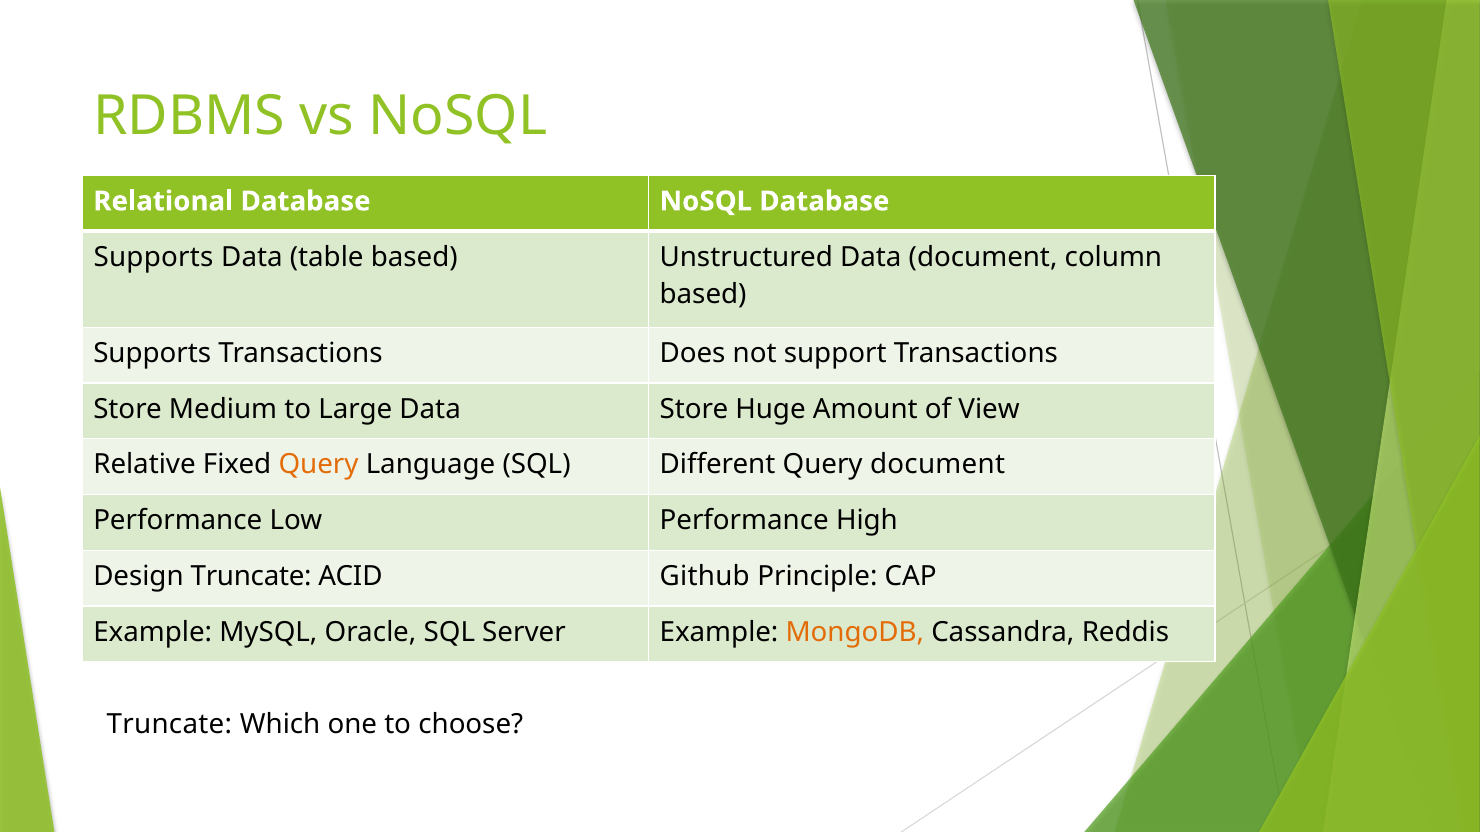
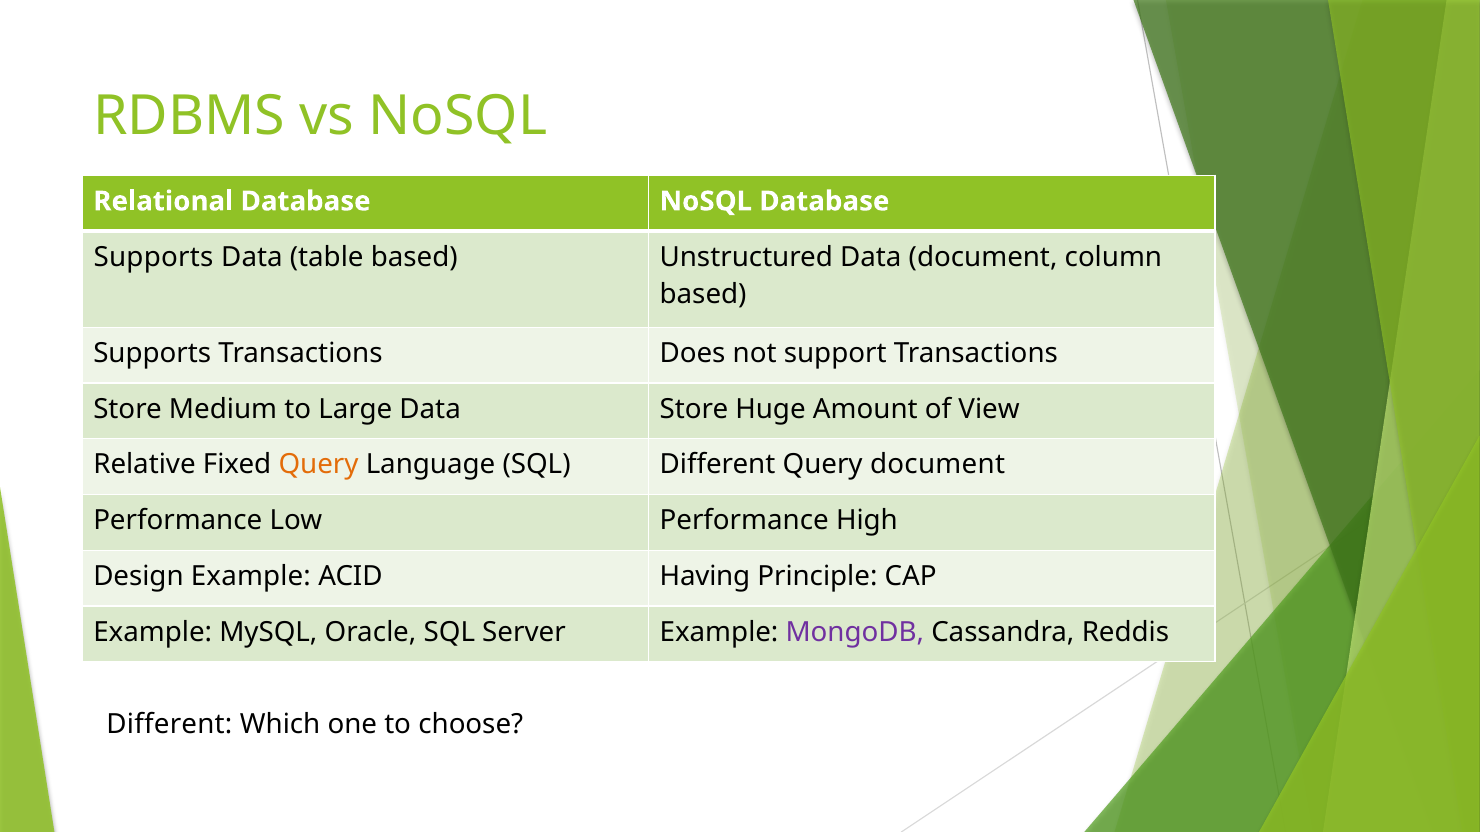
Design Truncate: Truncate -> Example (251, 576)
Github: Github -> Having (705, 576)
MongoDB colour: orange -> purple (855, 632)
Truncate: Truncate -> Different (169, 724)
